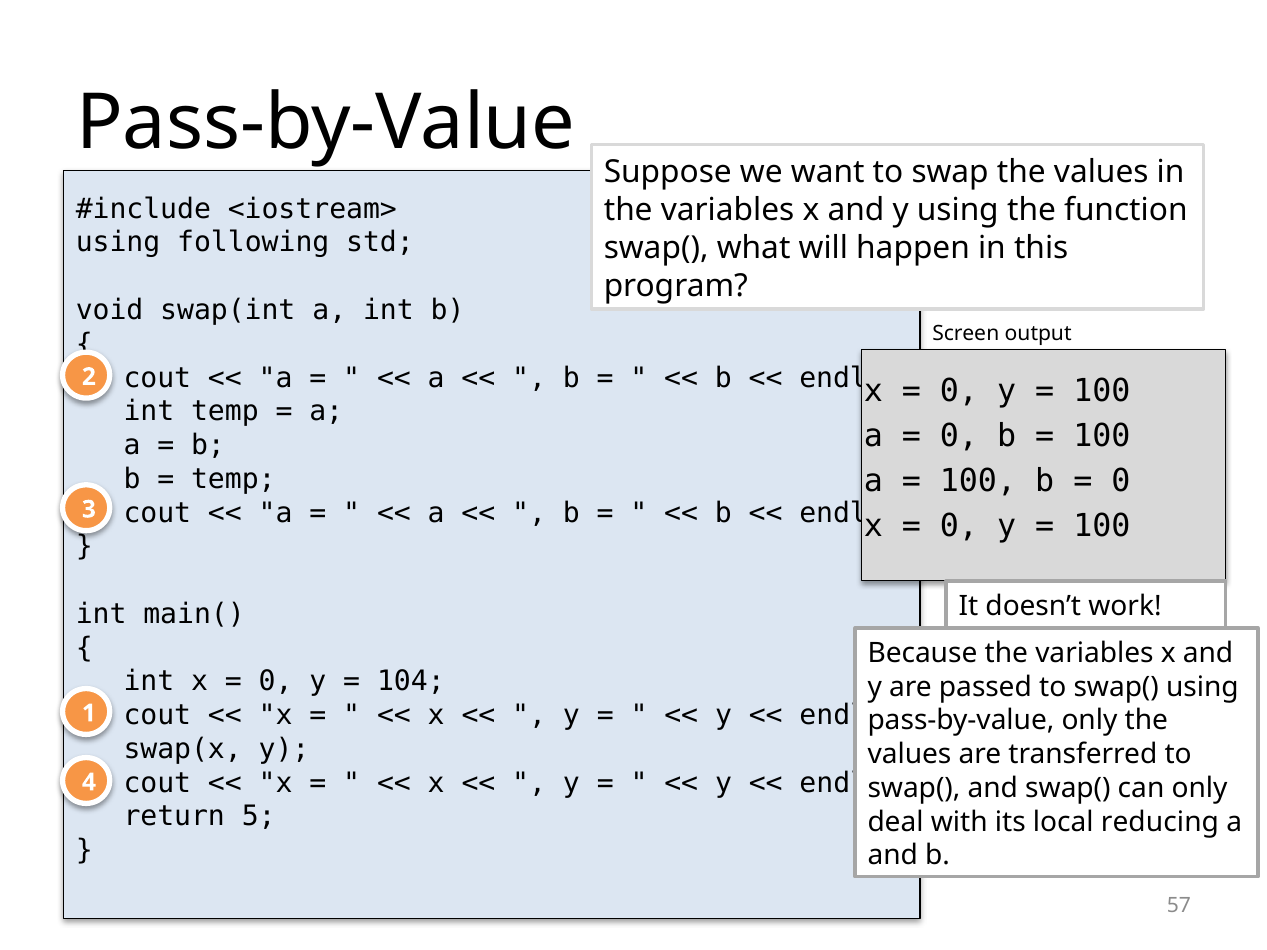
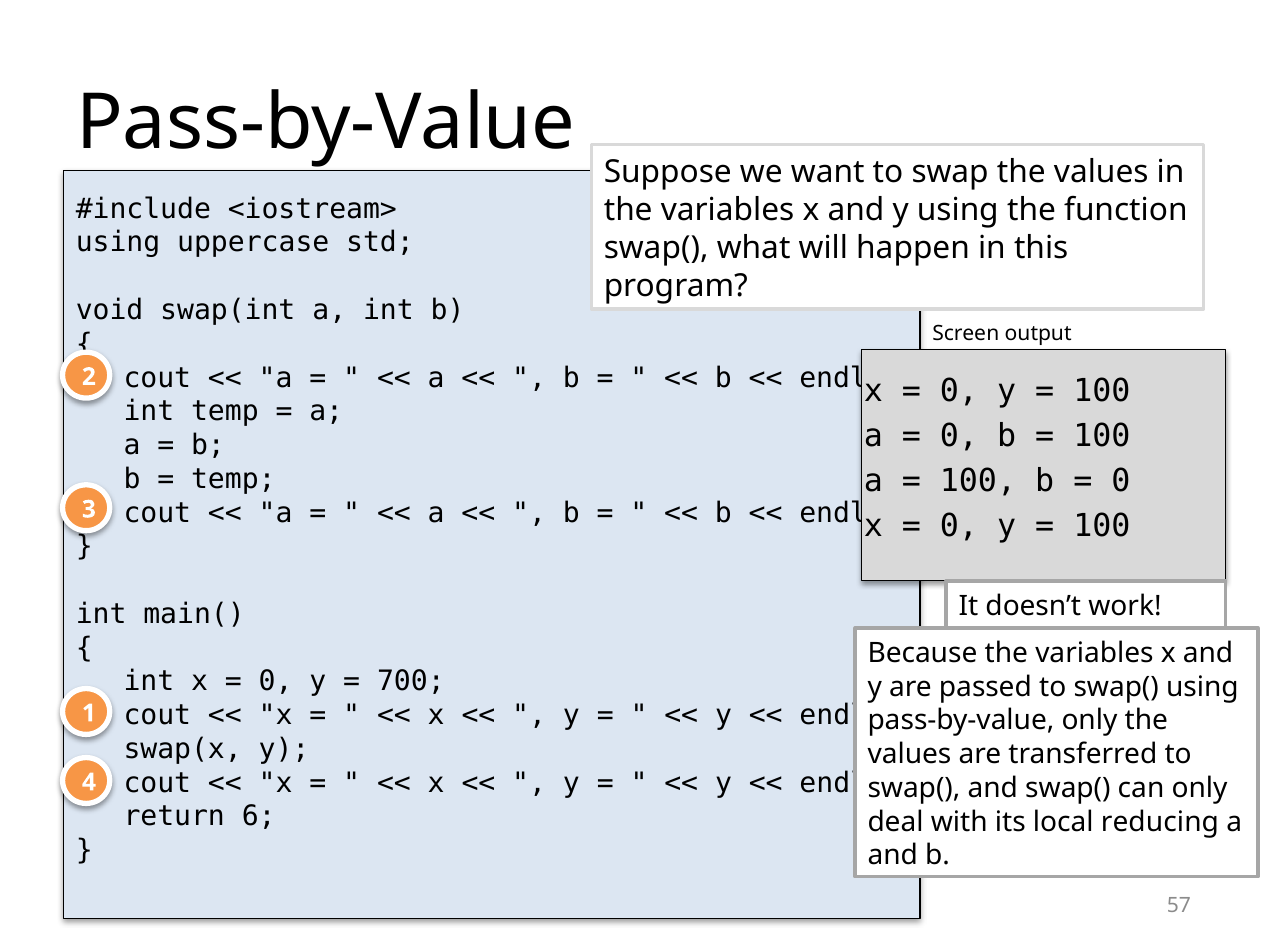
following: following -> uppercase (253, 243)
104: 104 -> 700 (411, 682)
5: 5 -> 6 (259, 817)
